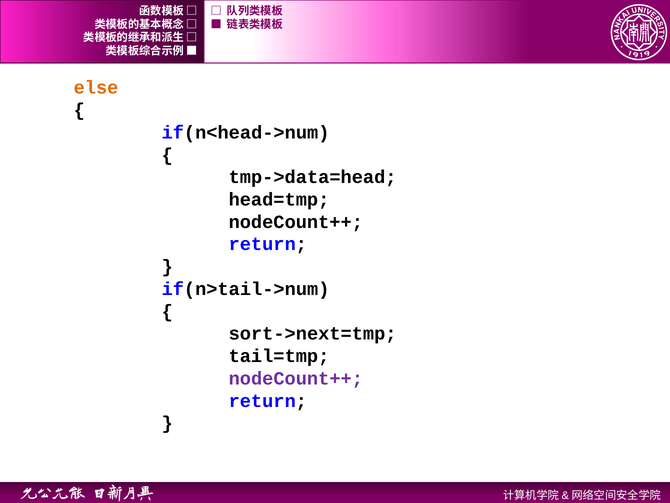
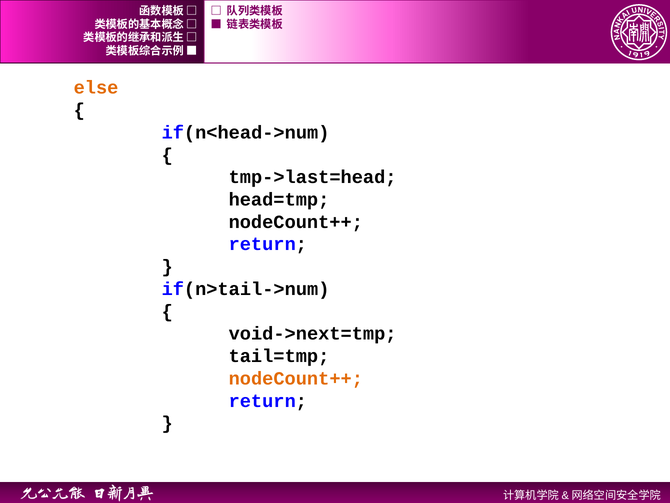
tmp->data=head: tmp->data=head -> tmp->last=head (313, 177)
sort->next=tmp: sort->next=tmp -> void->next=tmp (313, 333)
nodeCount++ colour: purple -> orange (296, 378)
